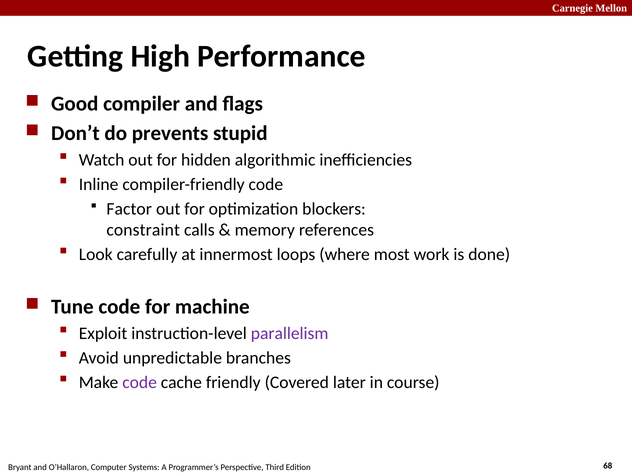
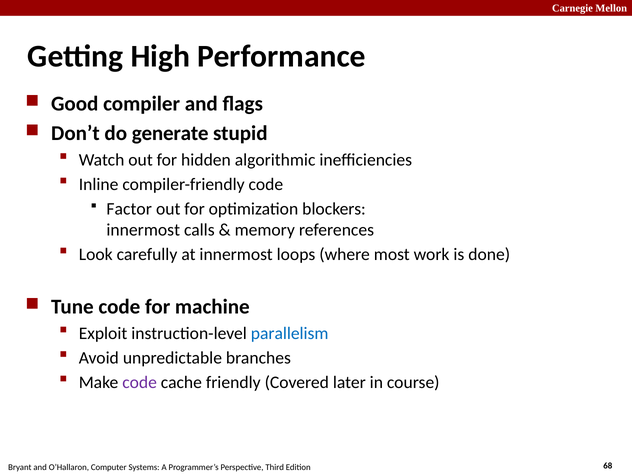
prevents: prevents -> generate (170, 133)
constraint: constraint -> innermost (143, 230)
parallelism colour: purple -> blue (290, 333)
